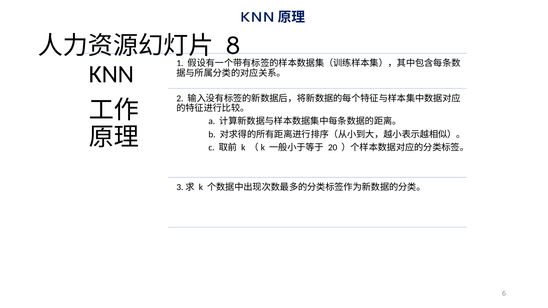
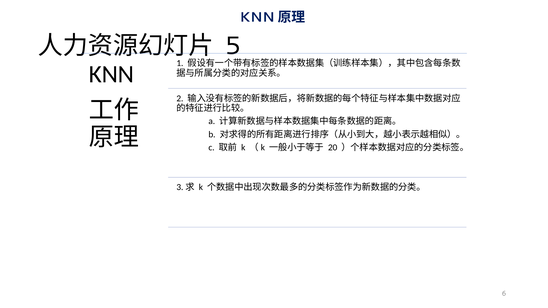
8: 8 -> 5 (233, 46)
